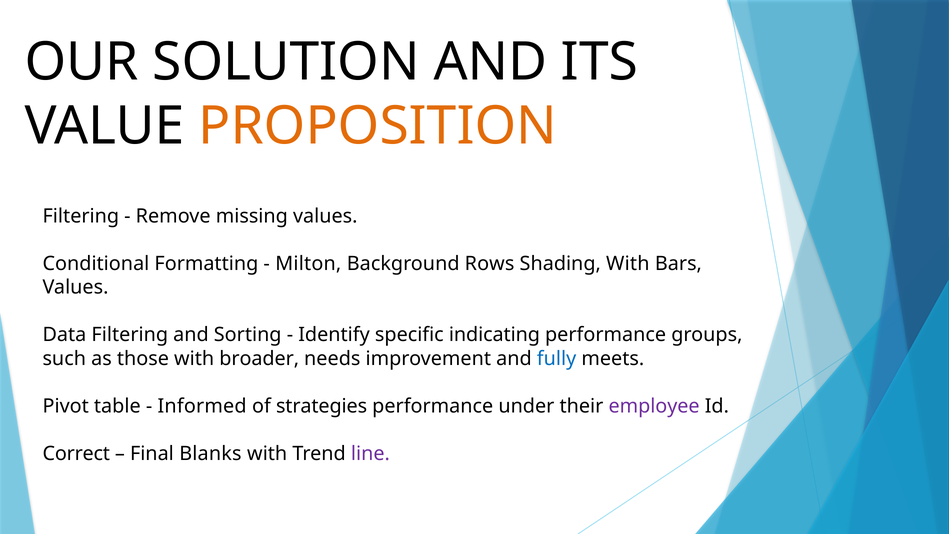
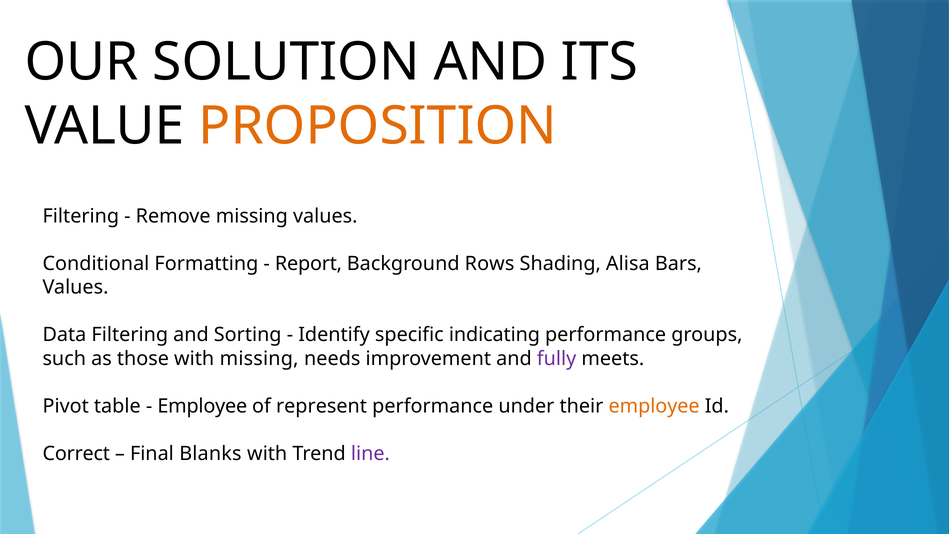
Milton: Milton -> Report (309, 264)
Shading With: With -> Alisa (628, 264)
with broader: broader -> missing (259, 359)
fully colour: blue -> purple (557, 359)
Informed: Informed -> Employee (202, 406)
strategies: strategies -> represent (321, 406)
employee colour: purple -> orange (654, 406)
